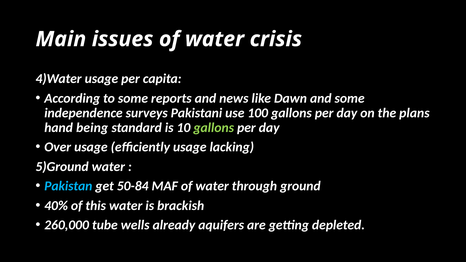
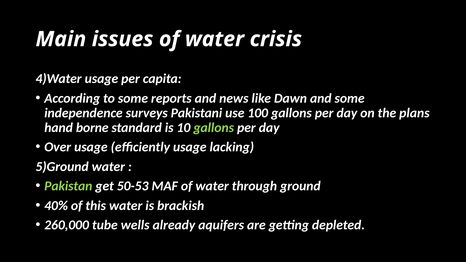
being: being -> borne (92, 128)
Pakistan colour: light blue -> light green (68, 186)
50-84: 50-84 -> 50-53 (133, 186)
